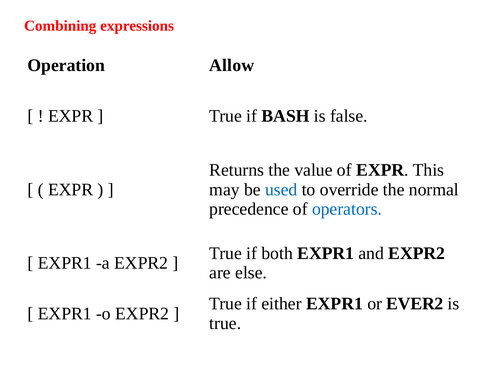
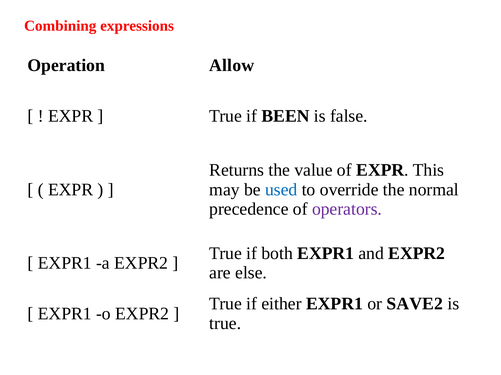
BASH: BASH -> BEEN (286, 116)
operators colour: blue -> purple (347, 209)
EVER2: EVER2 -> SAVE2 (415, 304)
